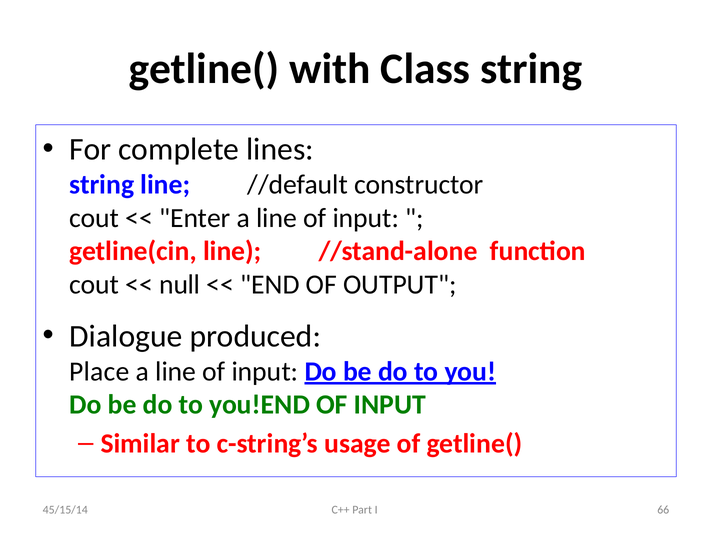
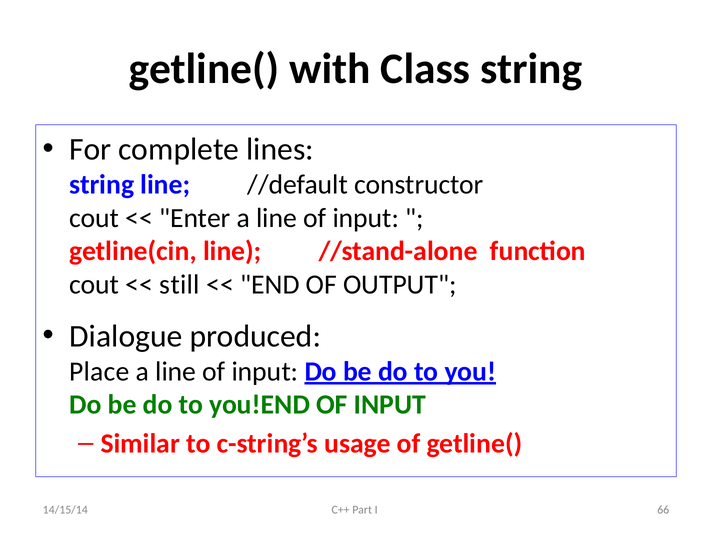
null: null -> still (180, 284)
45/15/14: 45/15/14 -> 14/15/14 (65, 510)
